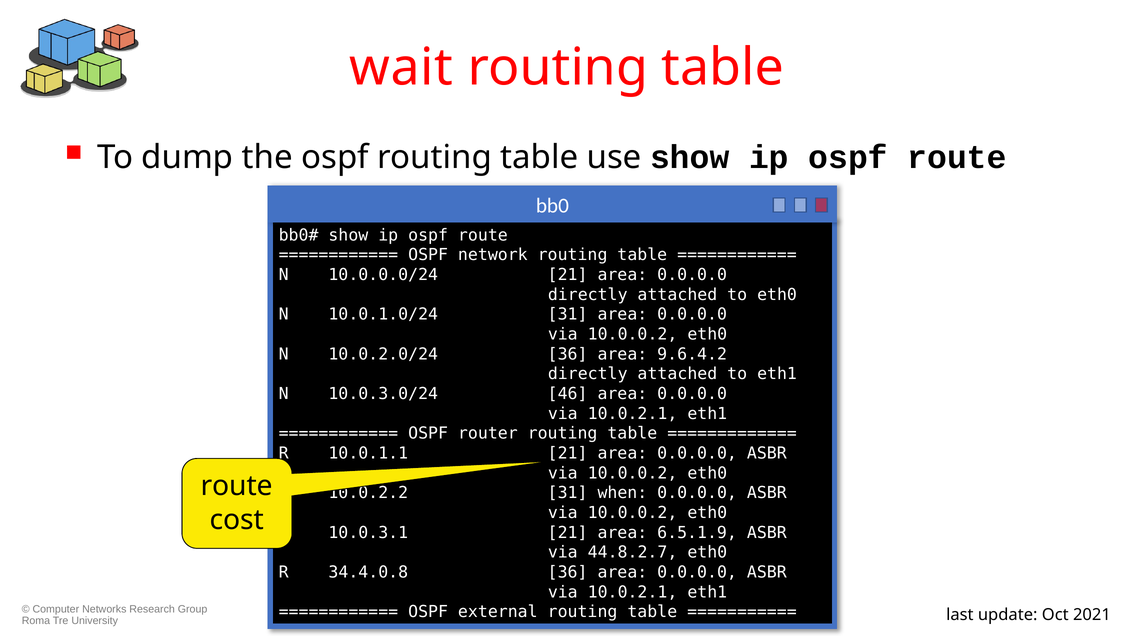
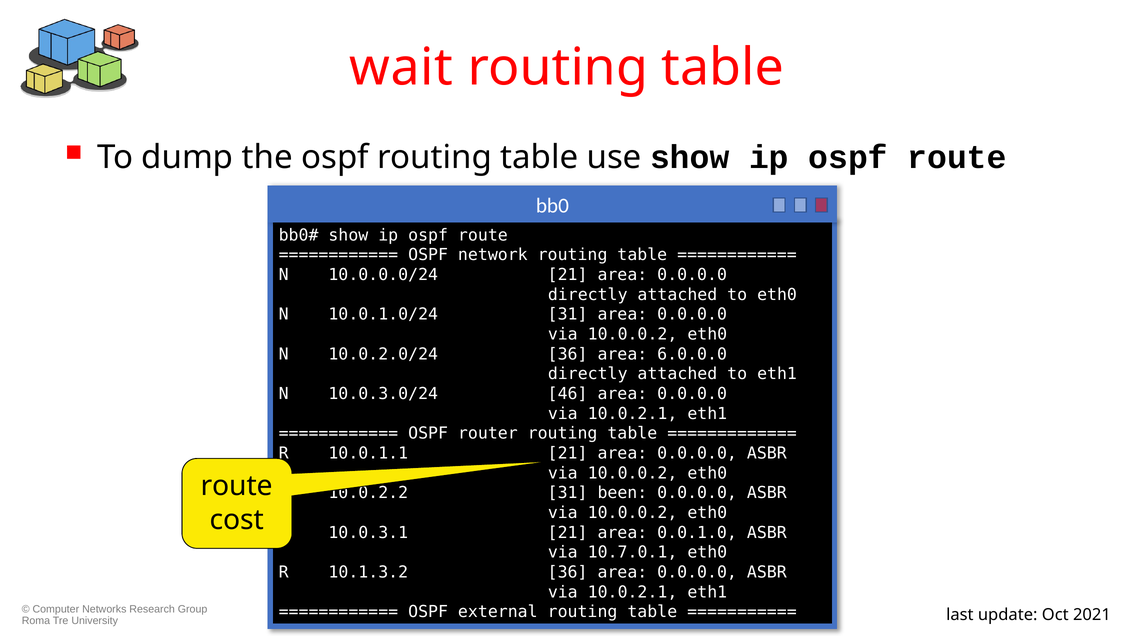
9.6.4.2: 9.6.4.2 -> 6.0.0.0 (692, 354)
when: when -> been (622, 493)
6.5.1.9: 6.5.1.9 -> 0.0.1.0 (697, 533)
44.8.2.7: 44.8.2.7 -> 10.7.0.1 (633, 553)
34.4.0.8: 34.4.0.8 -> 10.1.3.2 (368, 573)
